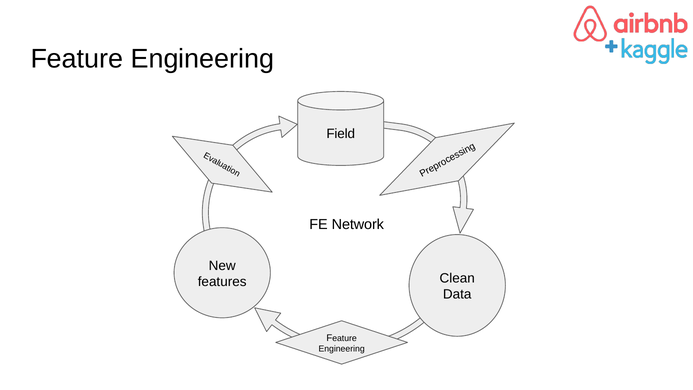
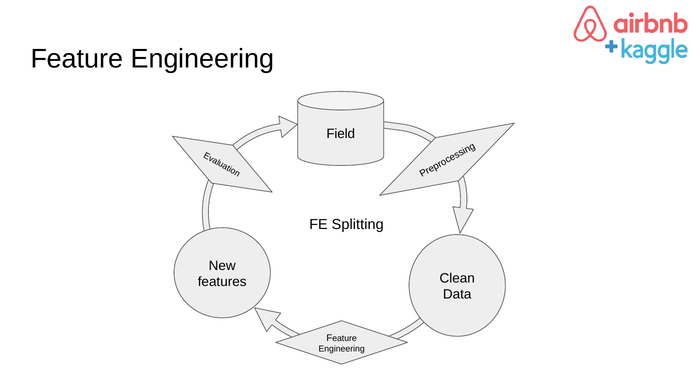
Network: Network -> Splitting (358, 224)
